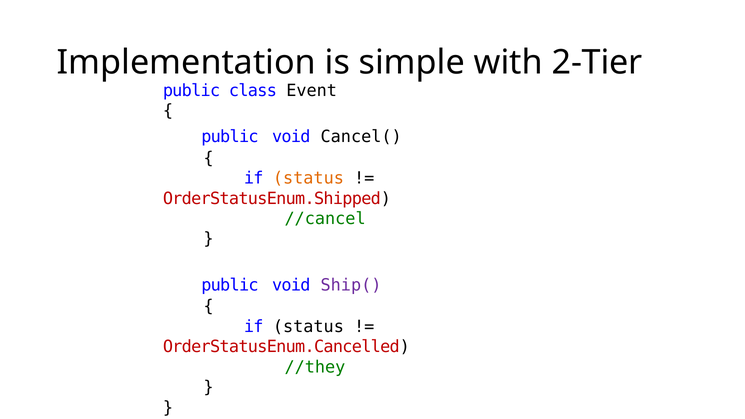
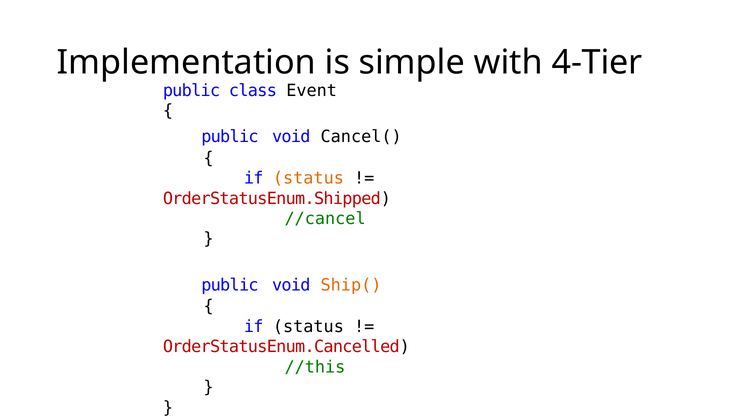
2-Tier: 2-Tier -> 4-Tier (597, 63)
Ship( colour: purple -> orange (351, 285)
//they: //they -> //this (315, 367)
